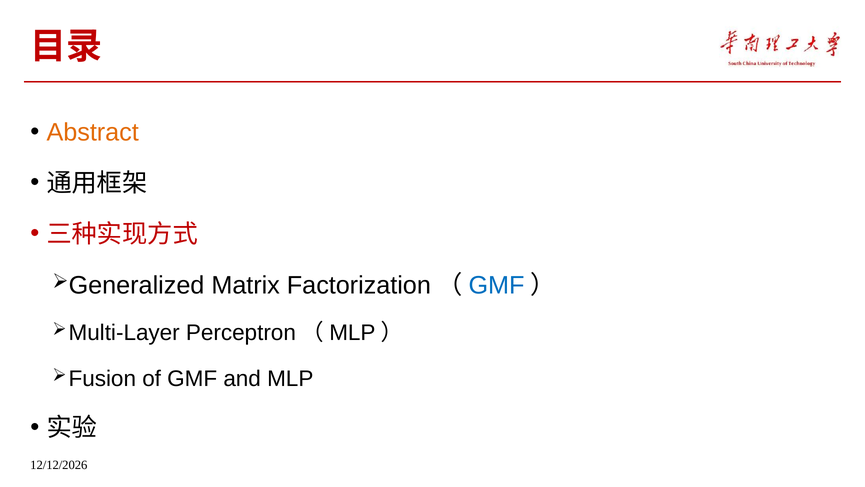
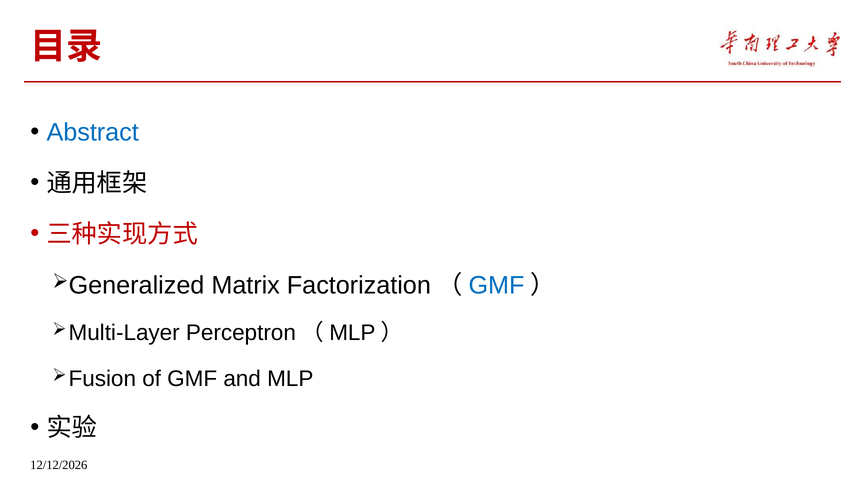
Abstract colour: orange -> blue (93, 132)
